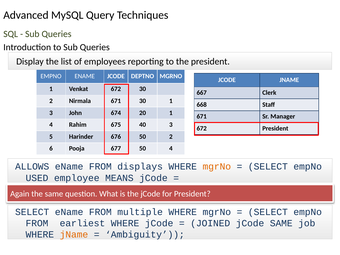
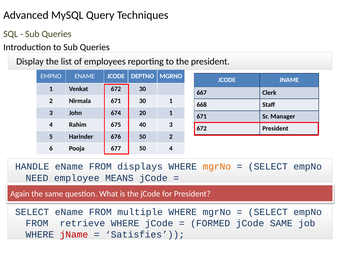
ALLOWS: ALLOWS -> HANDLE (32, 167)
USED: USED -> NEED (37, 178)
earliest: earliest -> retrieve (82, 223)
JOINED: JOINED -> FORMED (210, 223)
jName colour: orange -> red (74, 235)
Ambiguity: Ambiguity -> Satisfies (145, 235)
